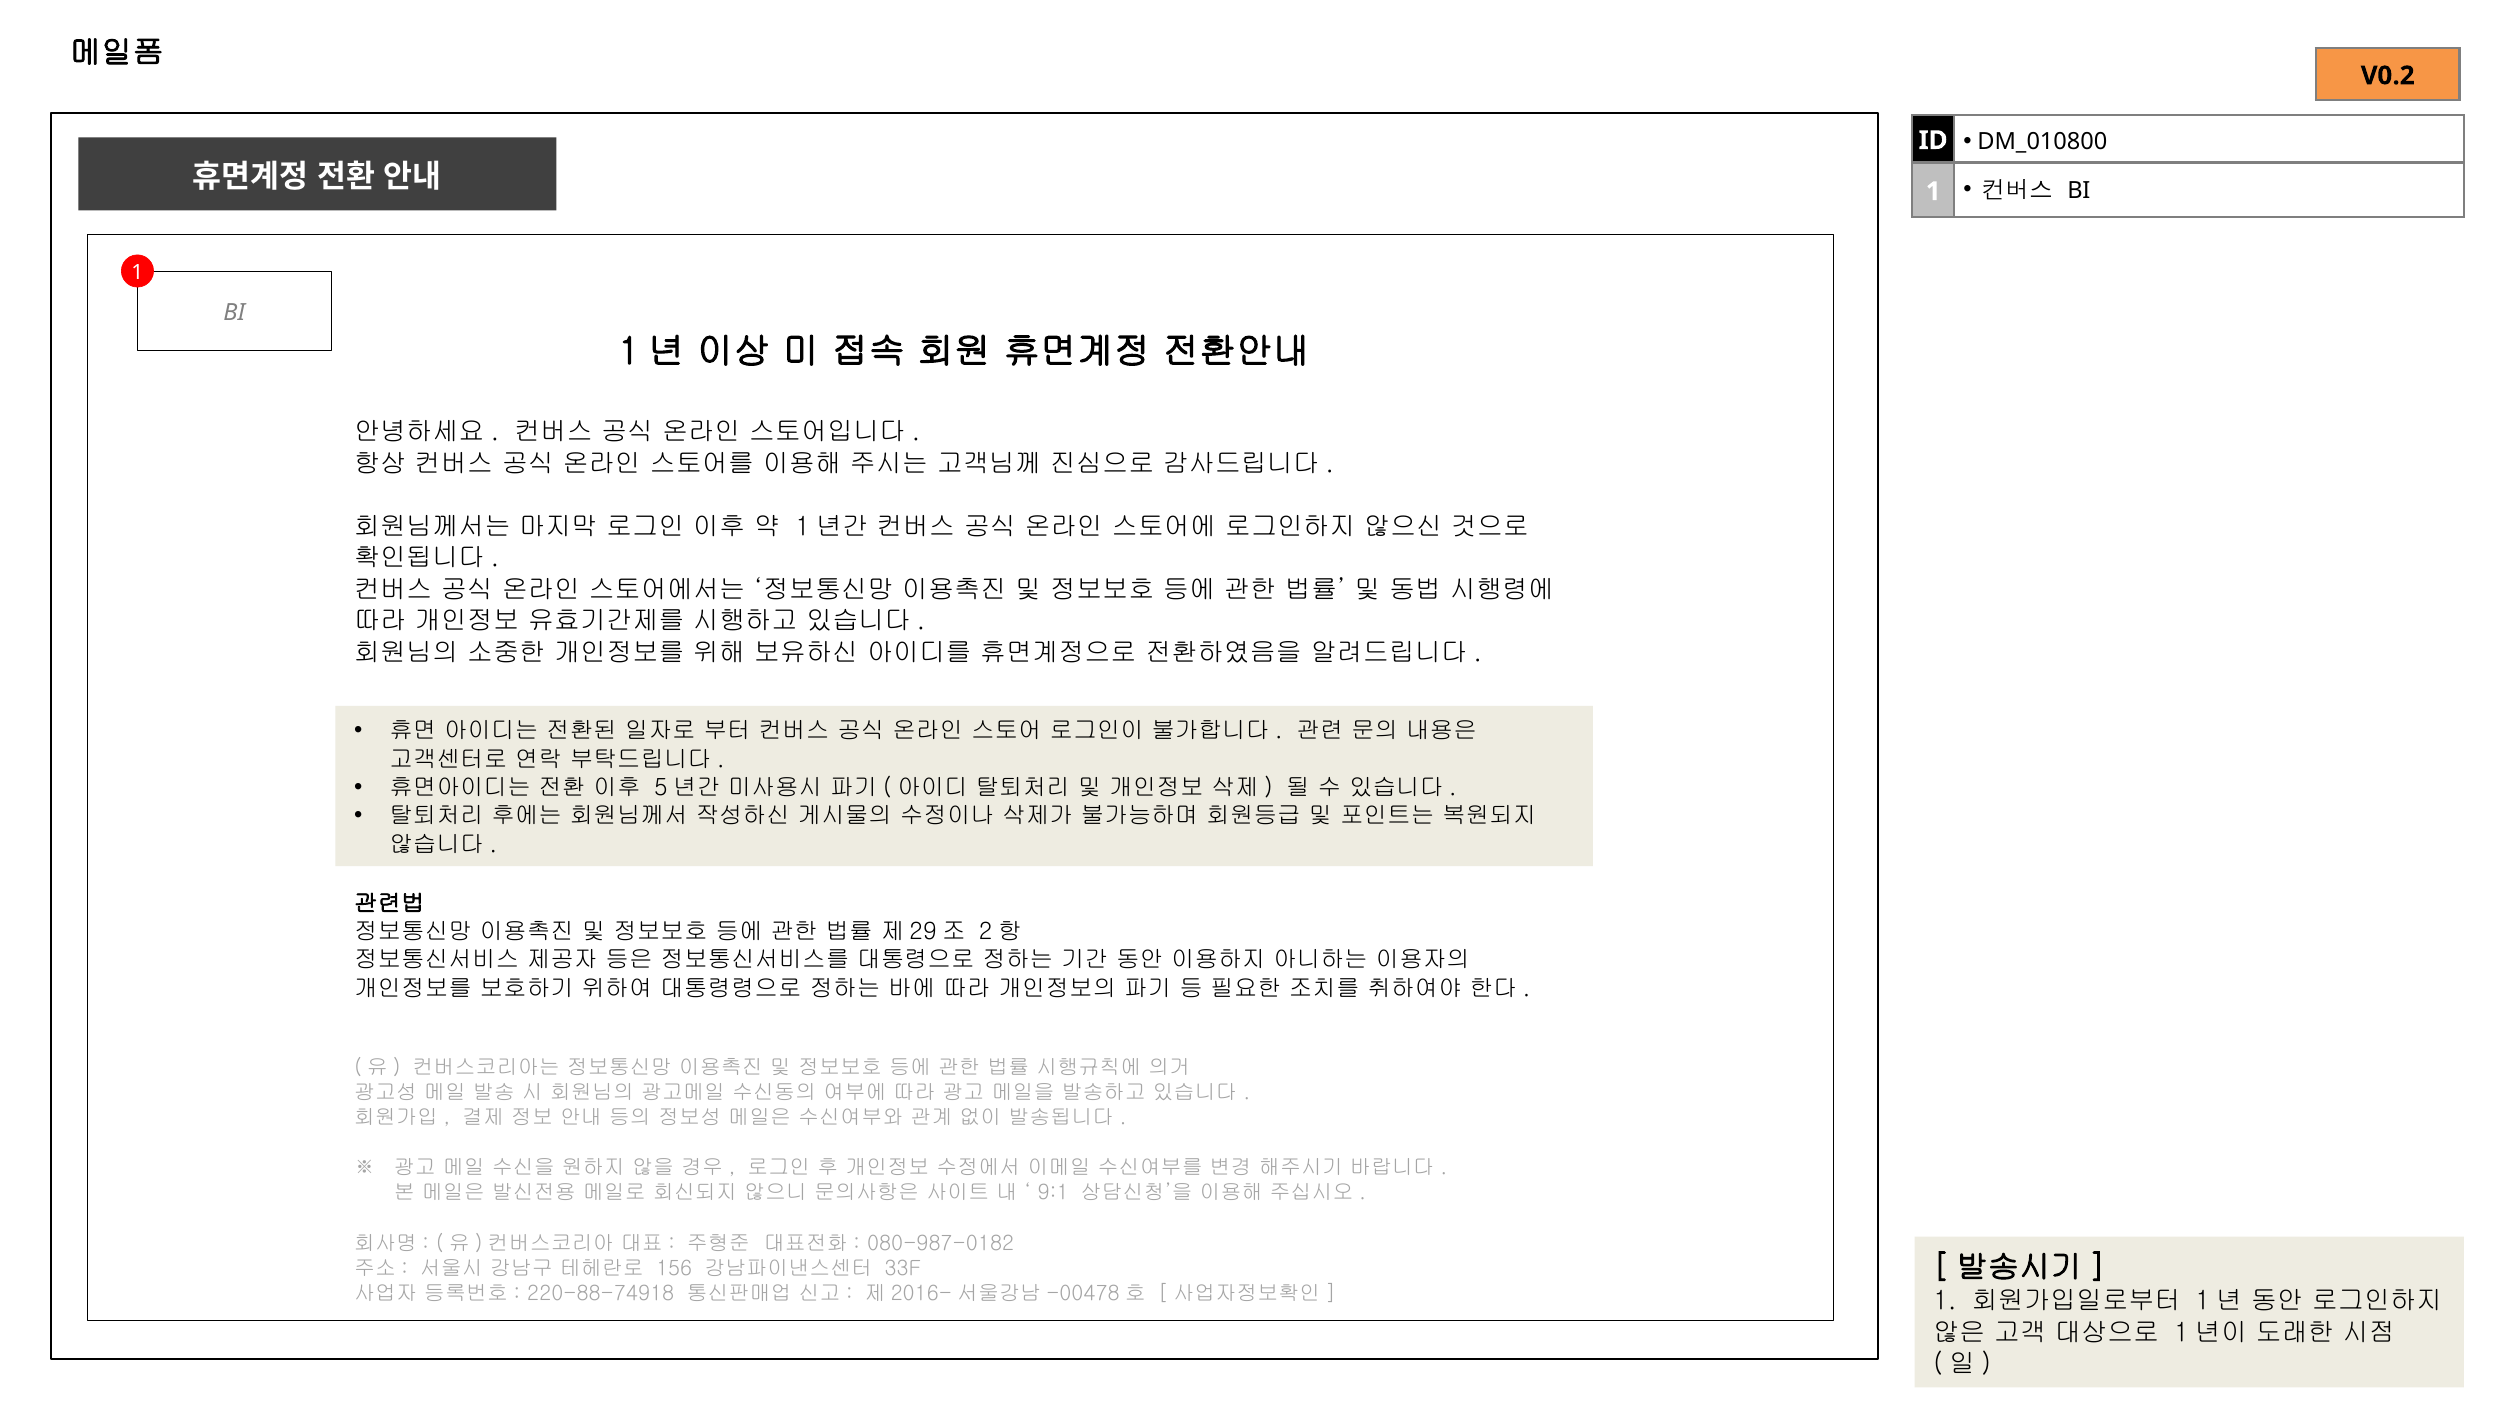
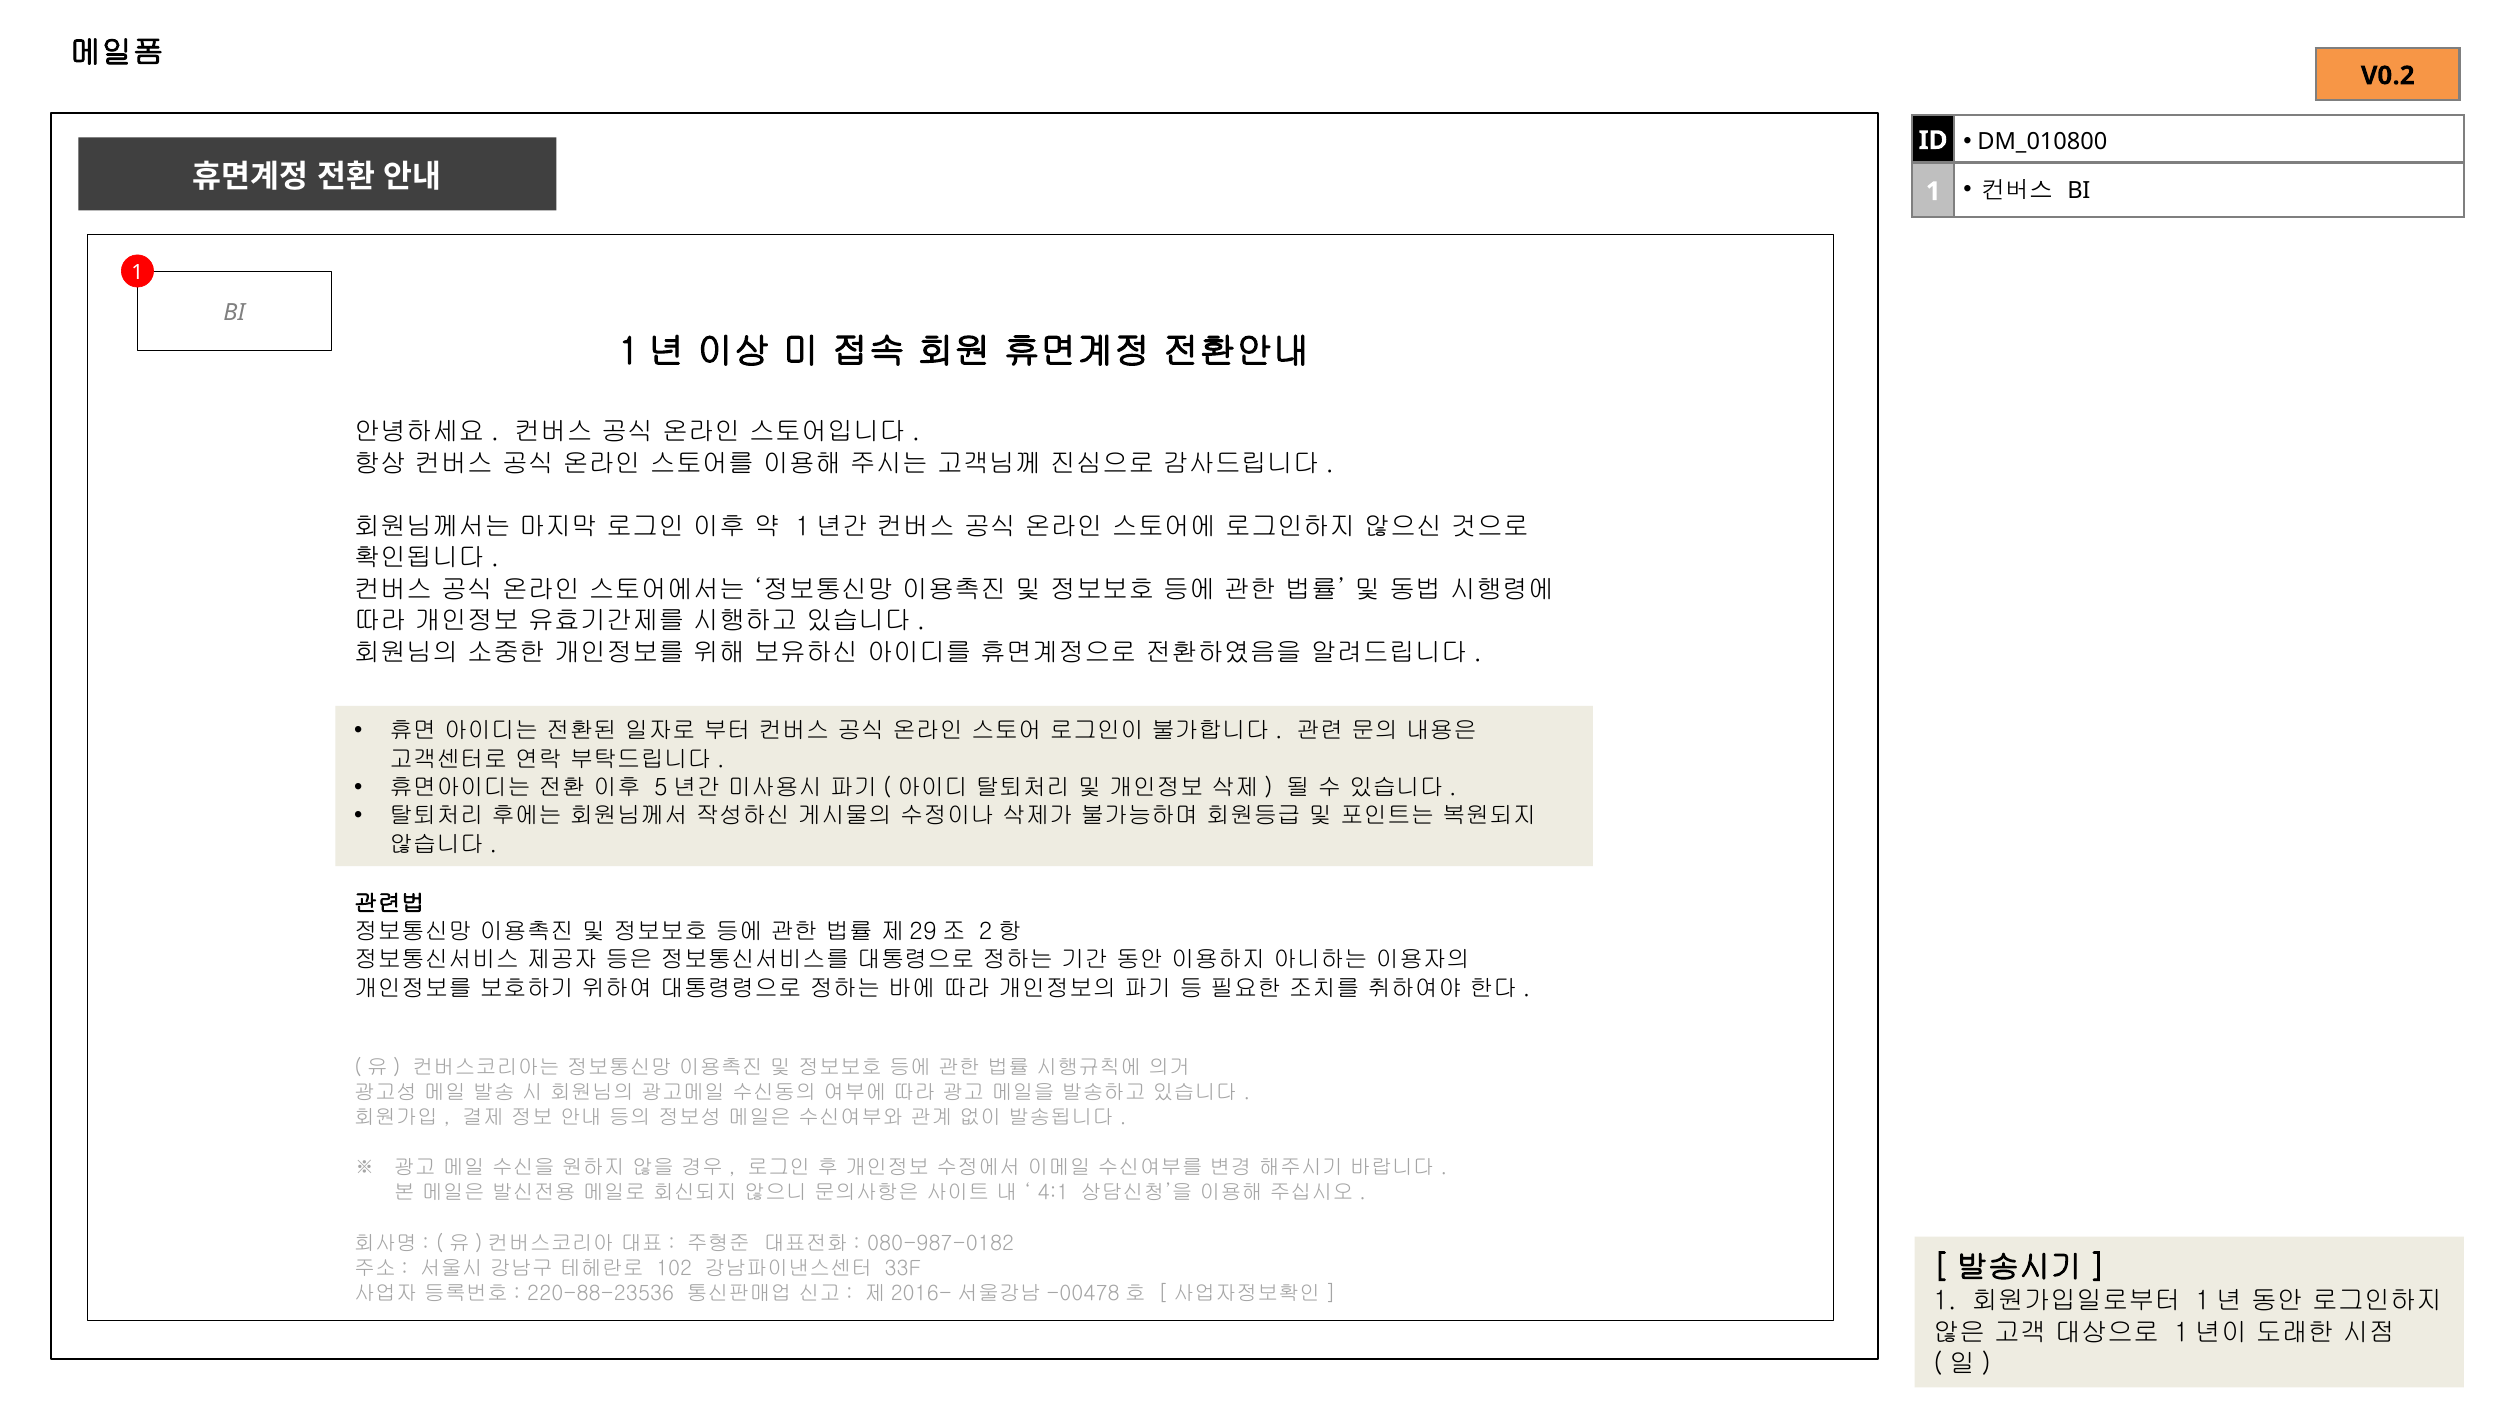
9:1: 9:1 -> 4:1 (1053, 1193)
156: 156 -> 102 (674, 1268)
220-88-74918: 220-88-74918 -> 220-88-23536 (601, 1293)
